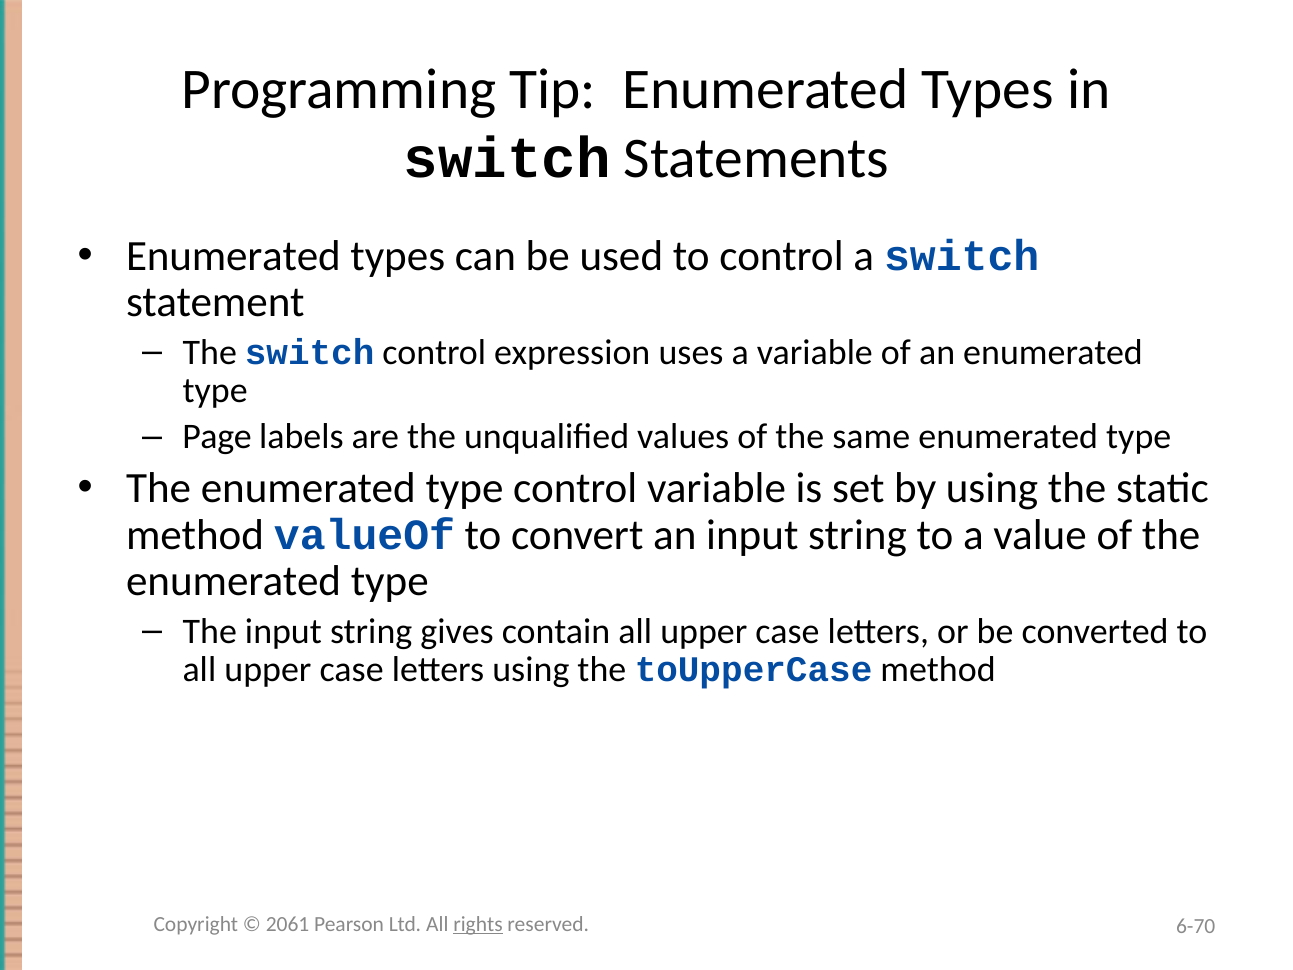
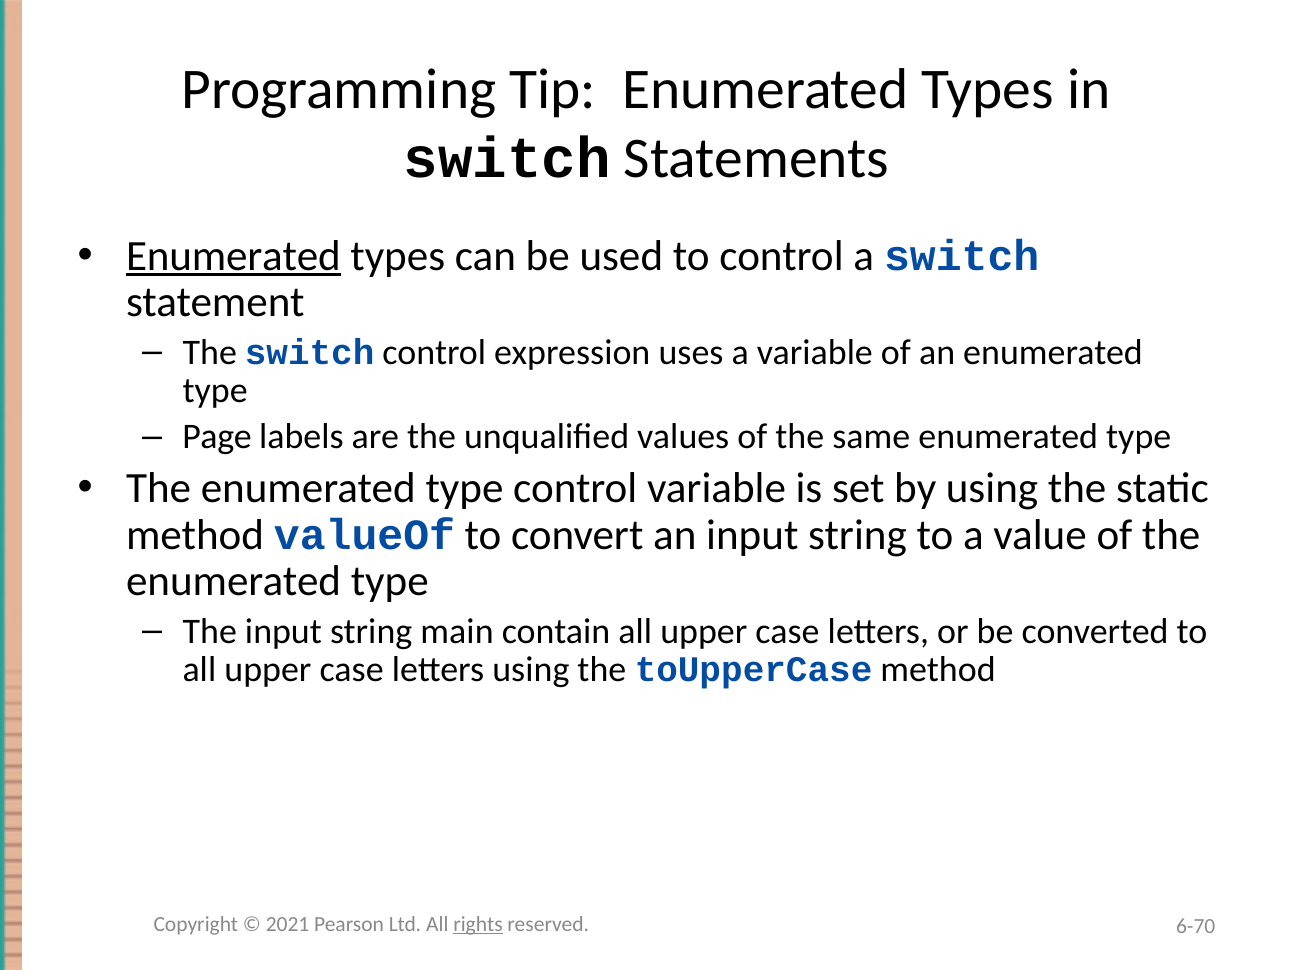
Enumerated underline: none -> present (233, 256)
gives: gives -> main (457, 631)
2061: 2061 -> 2021 (288, 924)
